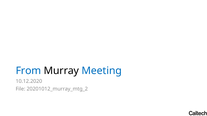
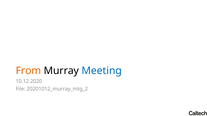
From colour: blue -> orange (28, 71)
